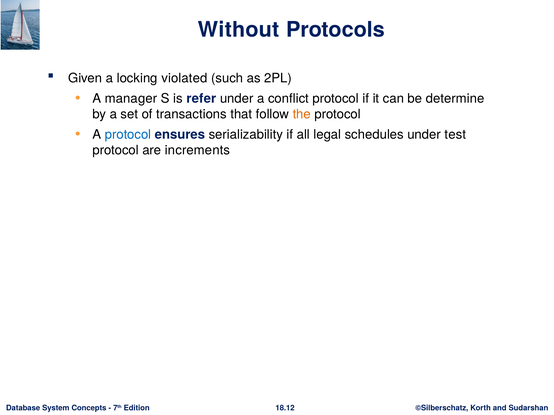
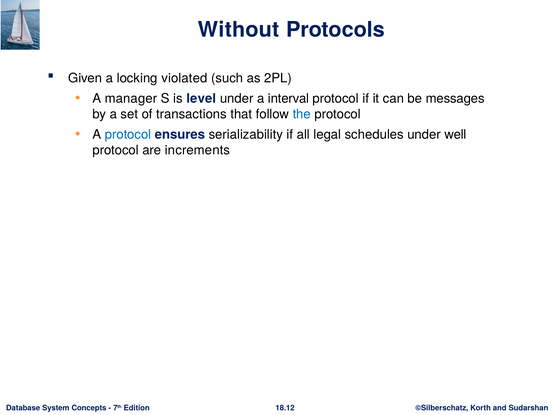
refer: refer -> level (201, 99)
conflict: conflict -> interval (289, 99)
determine: determine -> messages (455, 99)
the colour: orange -> blue (302, 114)
test: test -> well (455, 135)
